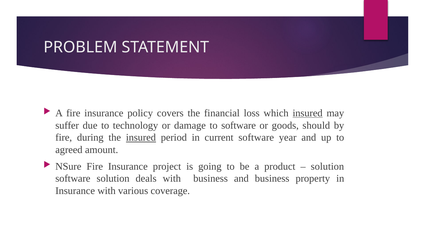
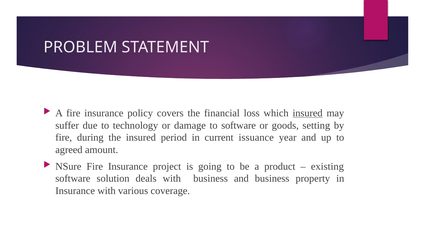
should: should -> setting (316, 125)
insured underline: present -> none (141, 138)
current software: software -> issuance (256, 138)
solution: solution -> existing (327, 166)
